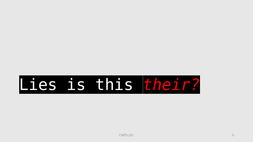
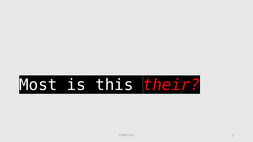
Lies: Lies -> Most (38, 85)
